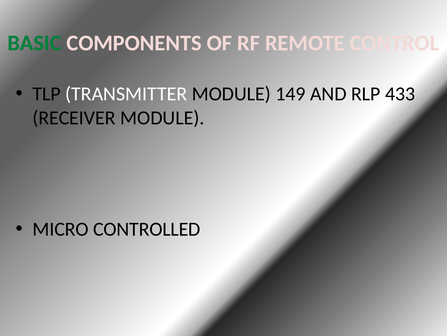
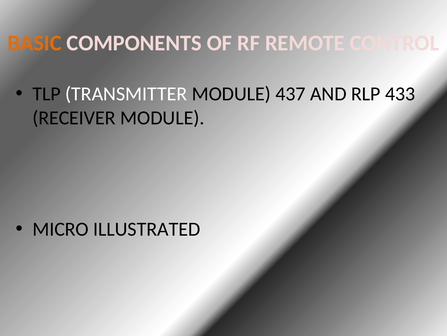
BASIC colour: green -> orange (35, 43)
149: 149 -> 437 (290, 94)
CONTROLLED: CONTROLLED -> ILLUSTRATED (147, 229)
